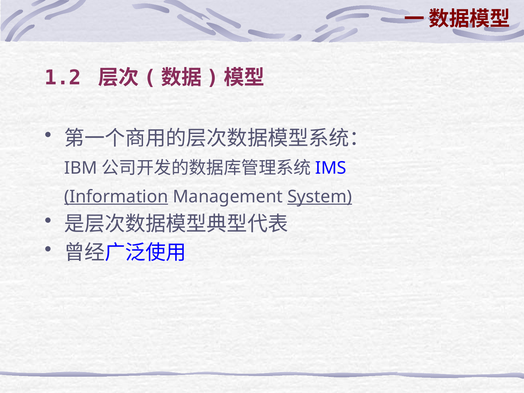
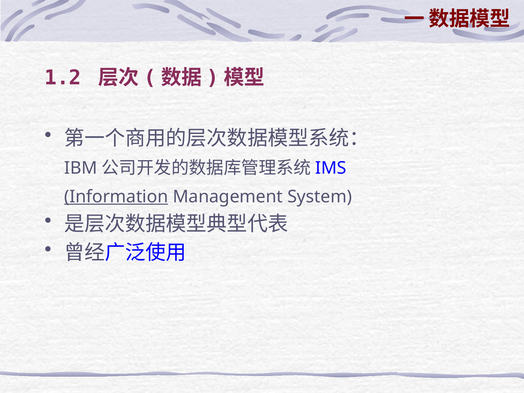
System underline: present -> none (320, 197)
